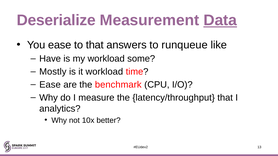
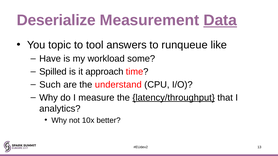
You ease: ease -> topic (60, 45)
to that: that -> tool (95, 45)
Mostly: Mostly -> Spilled (53, 72)
it workload: workload -> approach (104, 72)
Ease: Ease -> Such (50, 85)
benchmark: benchmark -> understand (118, 85)
latency/throughput underline: none -> present (174, 98)
